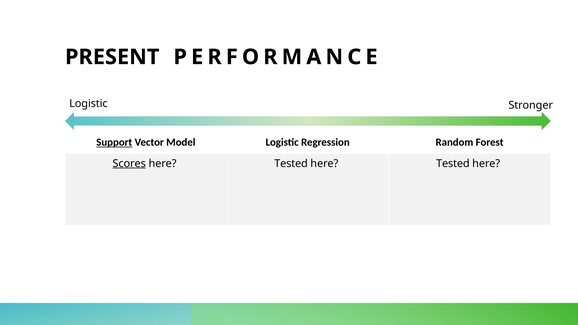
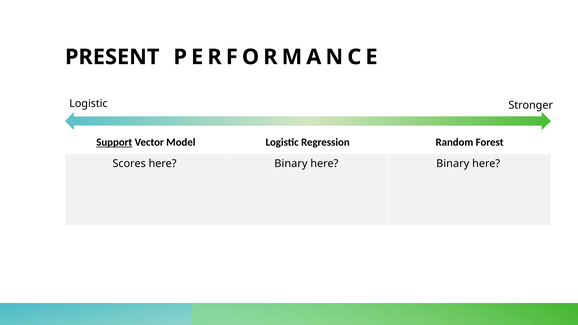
Scores underline: present -> none (129, 163)
Tested: Tested -> Binary (291, 163)
Tested: Tested -> Binary (453, 163)
